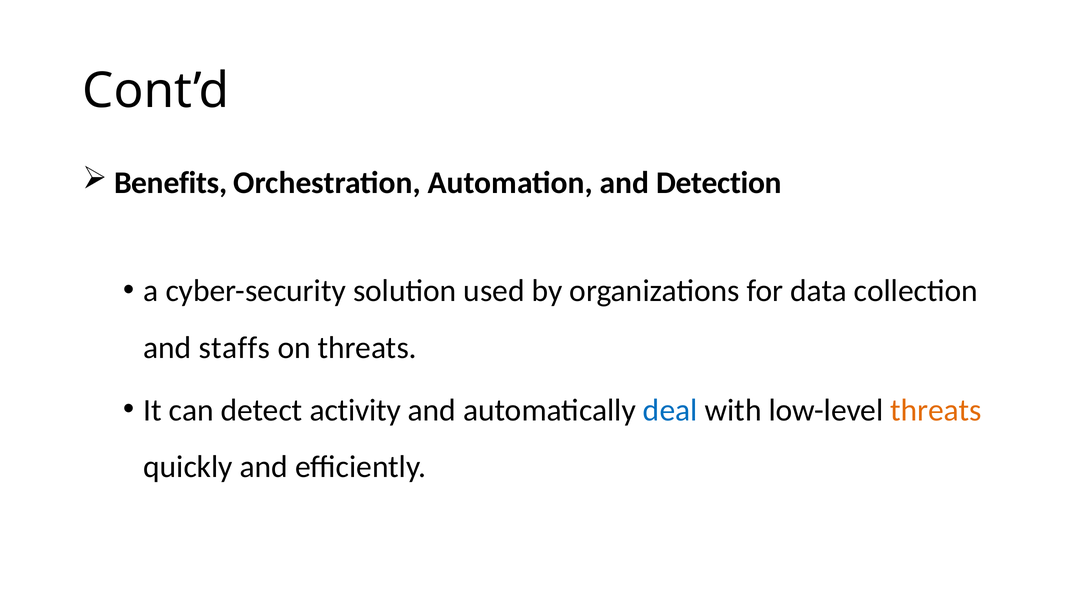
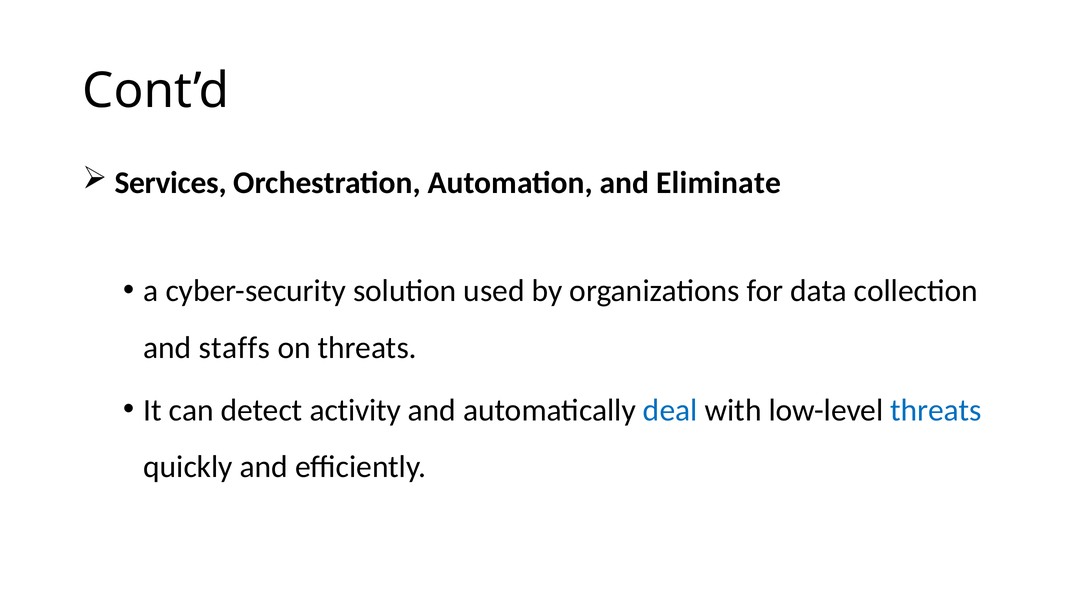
Benefits: Benefits -> Services (171, 183)
Detection: Detection -> Eliminate (719, 183)
threats colour: orange -> blue (936, 411)
